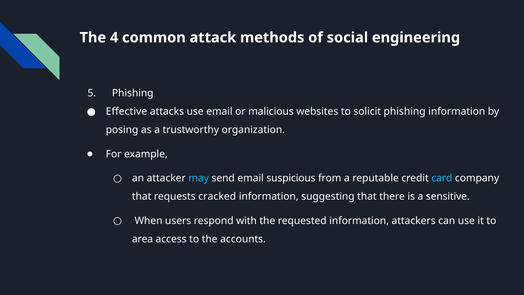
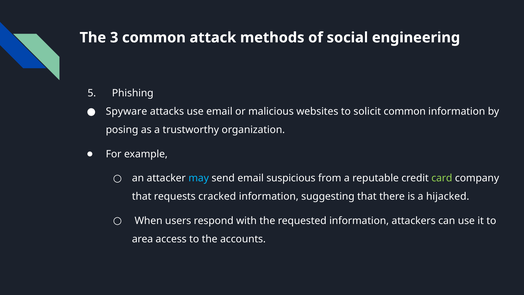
4: 4 -> 3 (114, 38)
Effective: Effective -> Spyware (127, 111)
solicit phishing: phishing -> common (405, 111)
card colour: light blue -> light green (442, 178)
sensitive: sensitive -> hijacked (448, 196)
